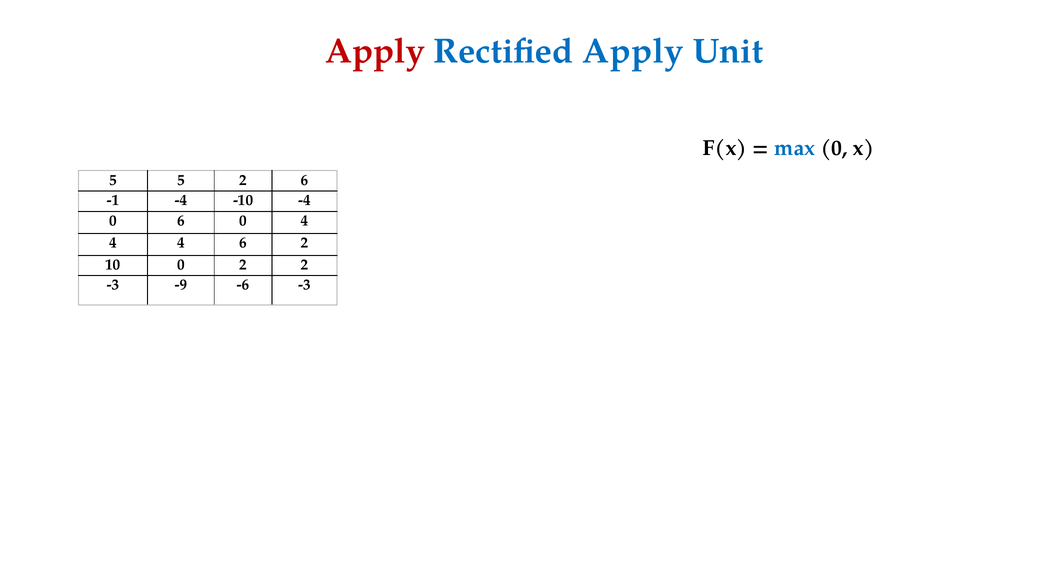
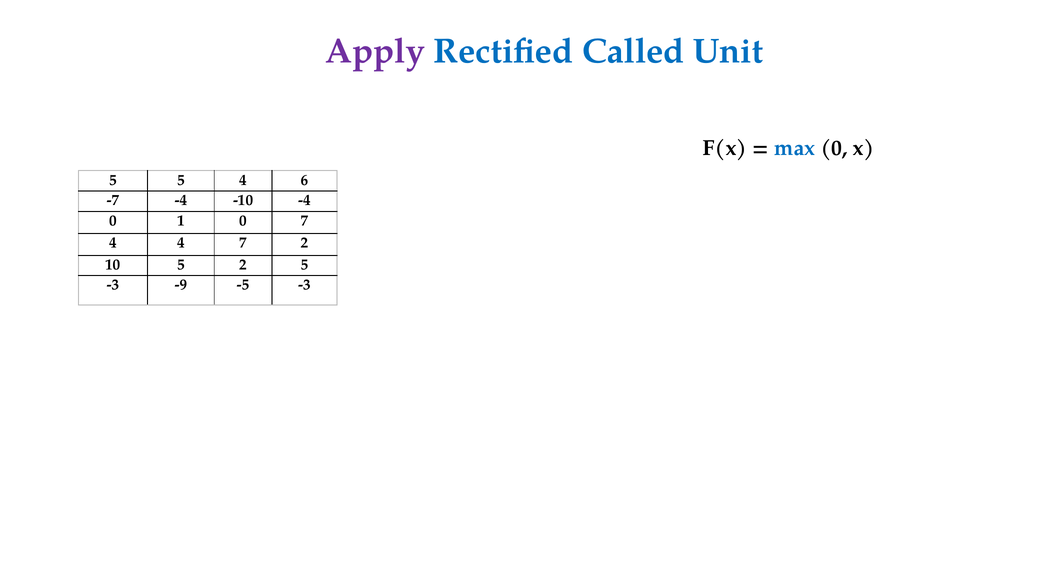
Apply colour: red -> purple (375, 51)
Rectified Apply: Apply -> Called (633, 51)
5 2: 2 -> 4 (243, 180)
-1: -1 -> -7 (113, 200)
0 6: 6 -> 1 (181, 220)
0 4: 4 -> 7 (304, 220)
4 6: 6 -> 7 (243, 243)
10 0: 0 -> 5 (181, 264)
2 2: 2 -> 5 (304, 264)
-6: -6 -> -5 (243, 285)
